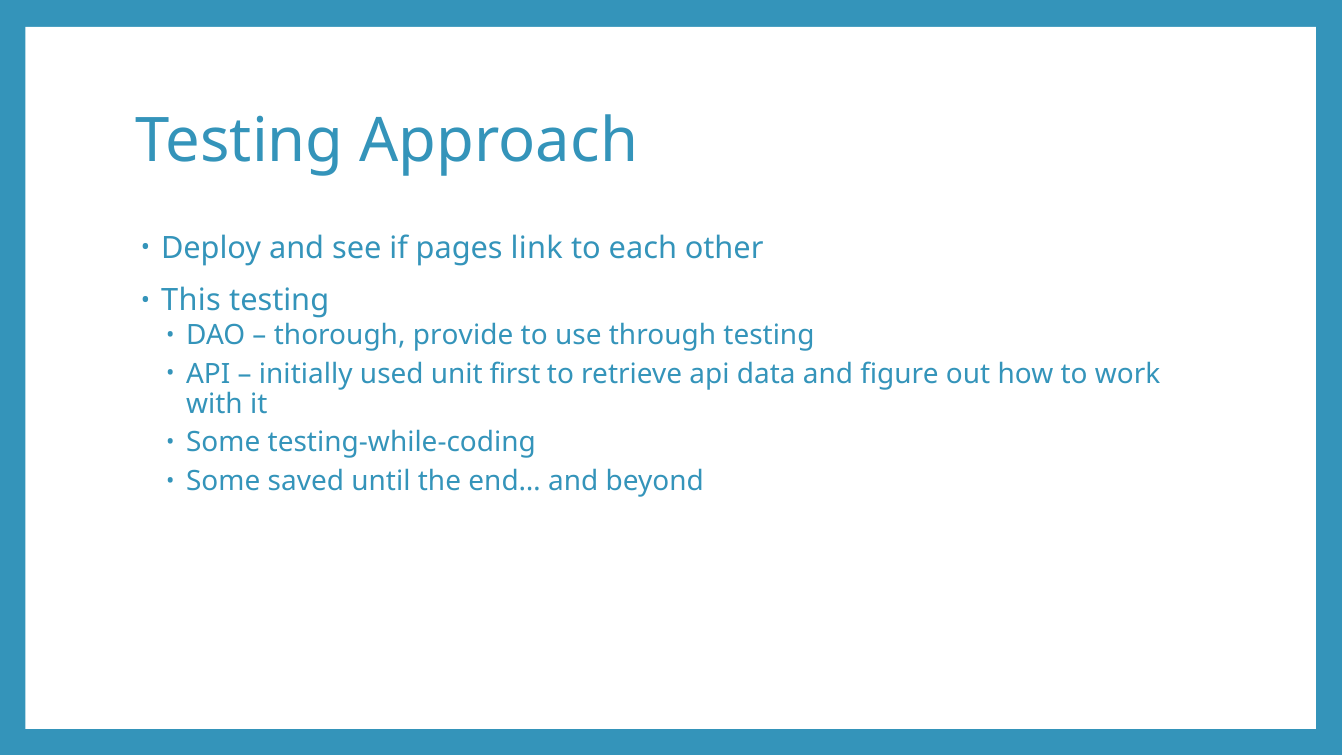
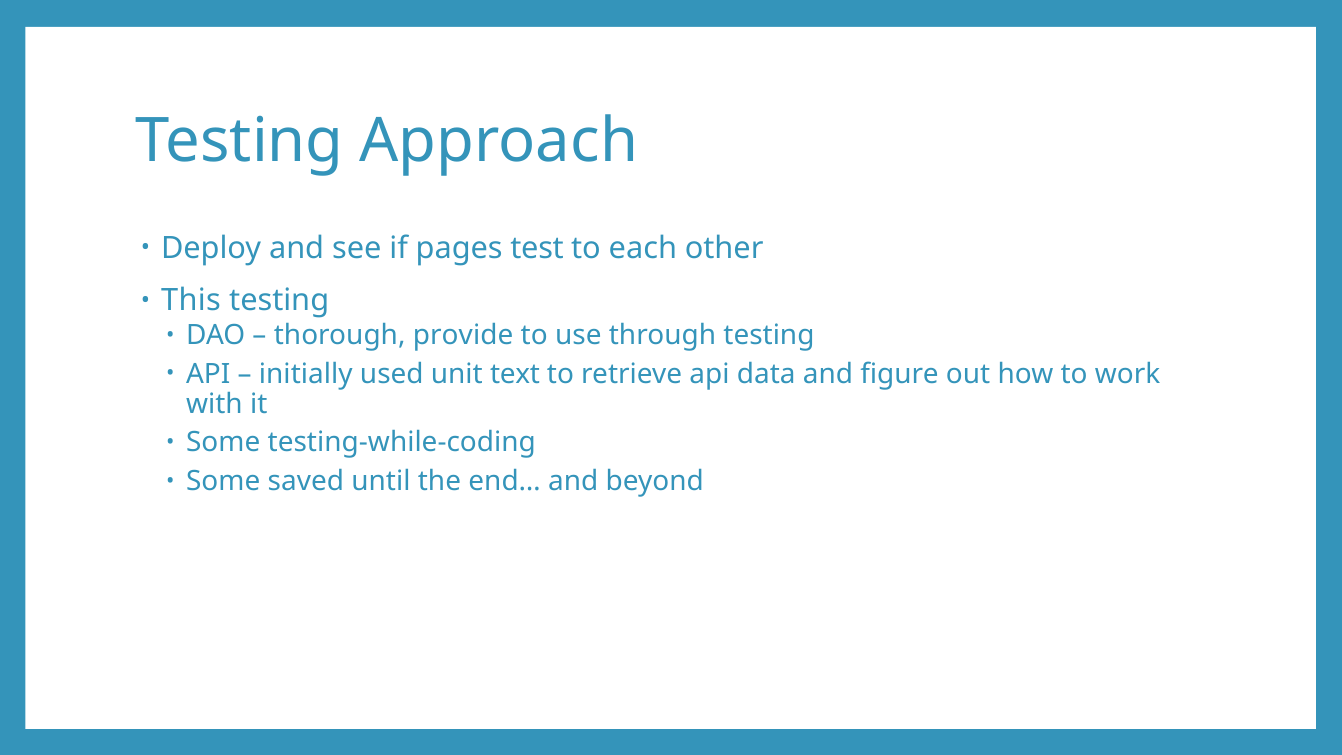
link: link -> test (537, 248)
first: first -> text (515, 374)
